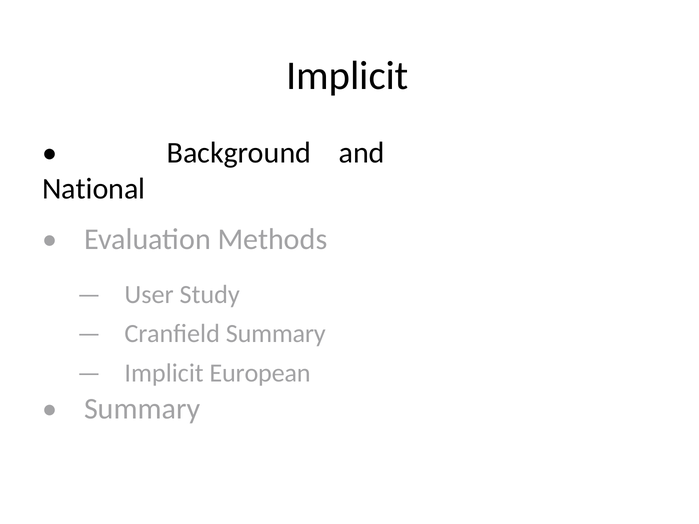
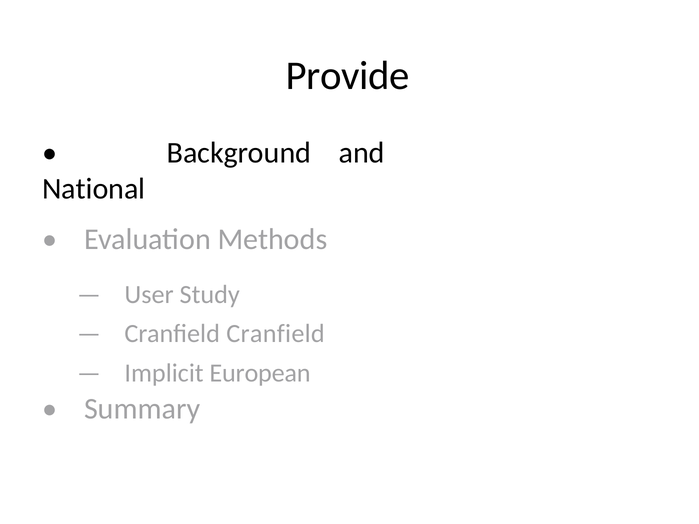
Implicit: Implicit -> Provide (347, 76)
Cranfield Summary: Summary -> Cranfield (276, 334)
